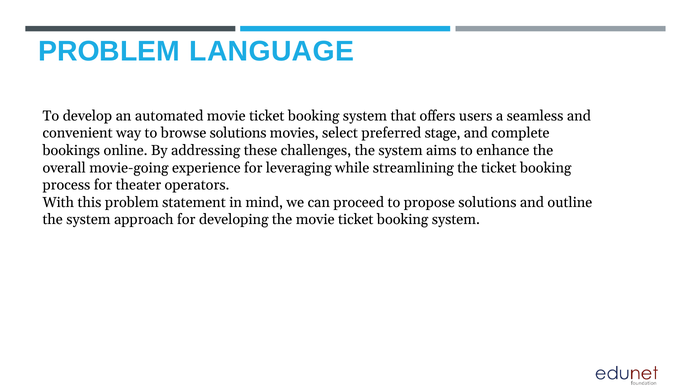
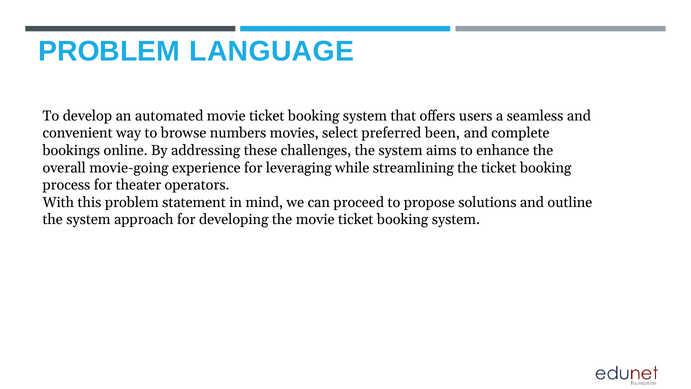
browse solutions: solutions -> numbers (238, 133)
stage: stage -> been (442, 133)
